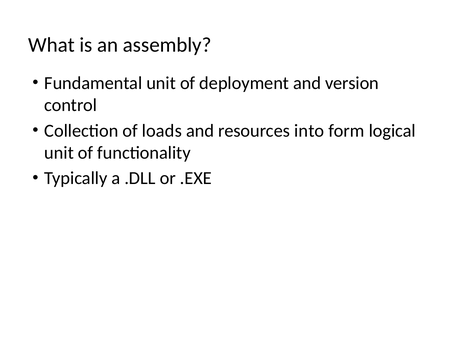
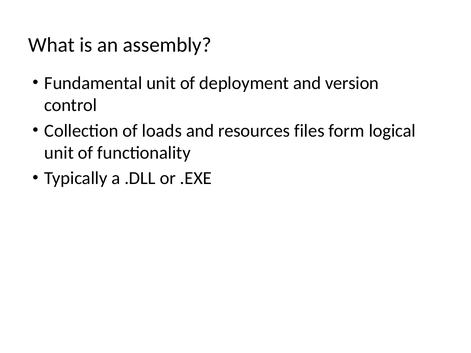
into: into -> files (309, 131)
